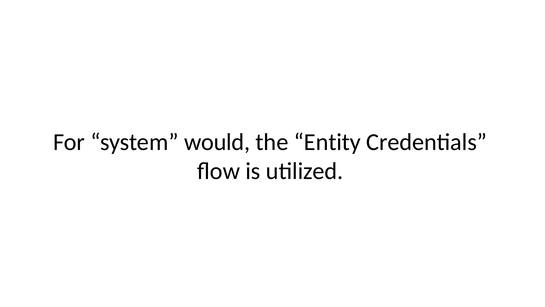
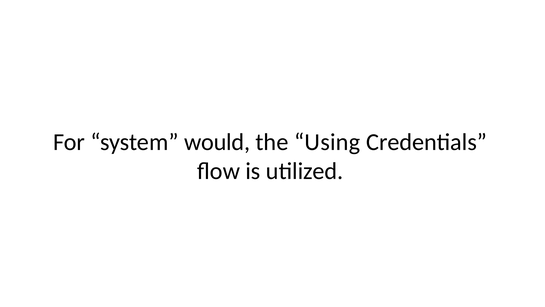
Entity: Entity -> Using (327, 142)
